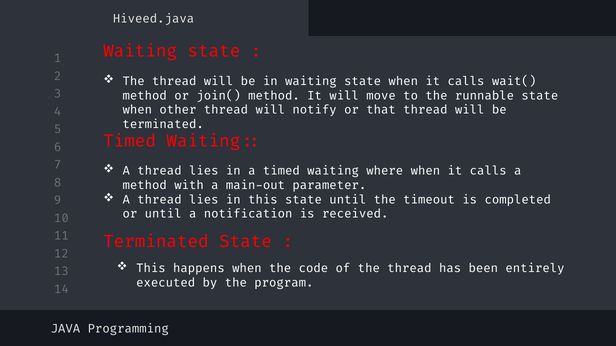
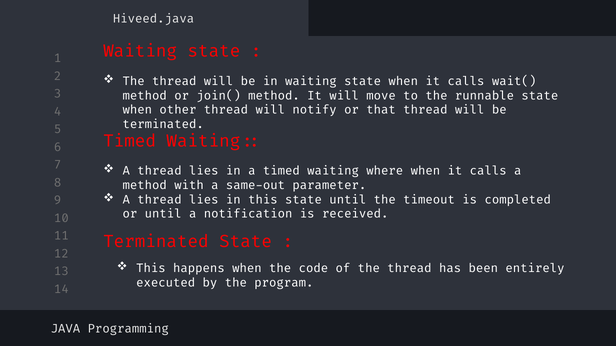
main-out: main-out -> same-out (255, 186)
